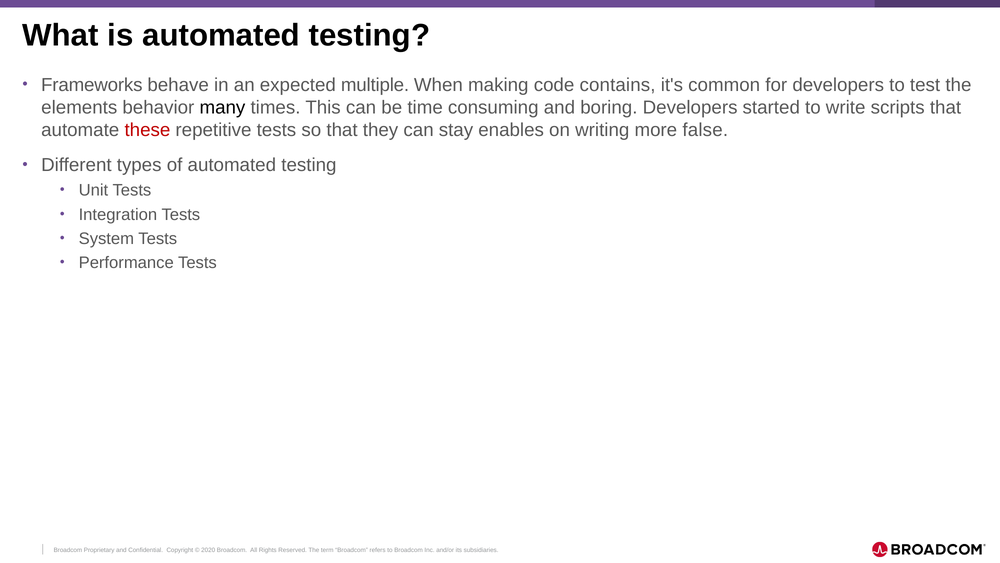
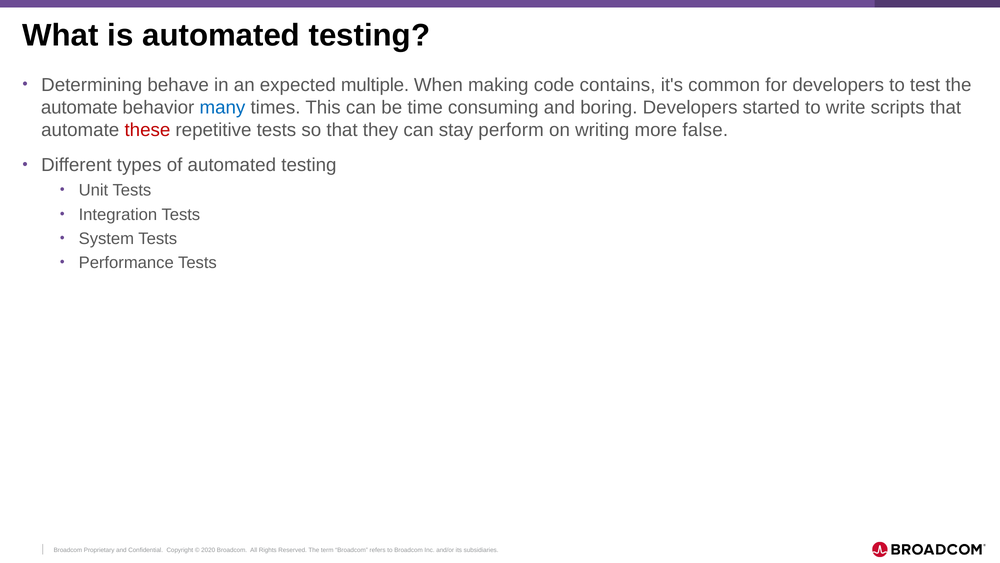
Frameworks: Frameworks -> Determining (92, 85)
elements: elements -> automate (79, 108)
many colour: black -> blue (222, 108)
enables: enables -> perform (511, 130)
